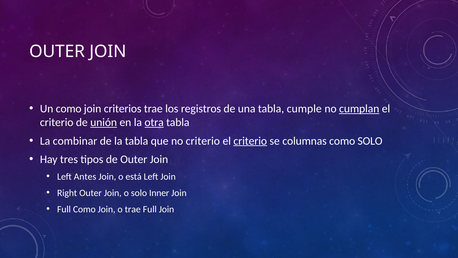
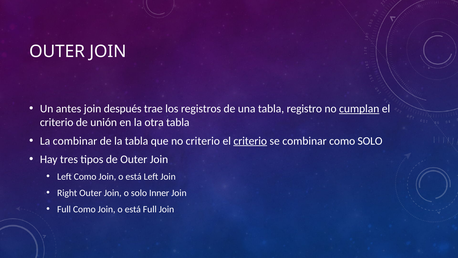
Un como: como -> antes (69, 108)
criterios: criterios -> después (123, 108)
cumple: cumple -> registro (304, 108)
unión underline: present -> none (104, 122)
otra underline: present -> none (154, 122)
se columnas: columnas -> combinar (304, 141)
Left Antes: Antes -> Como (85, 176)
trae: trae -> está (133, 209)
